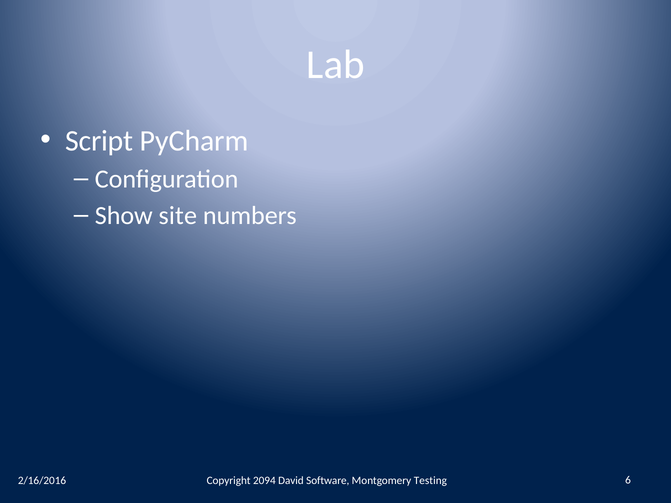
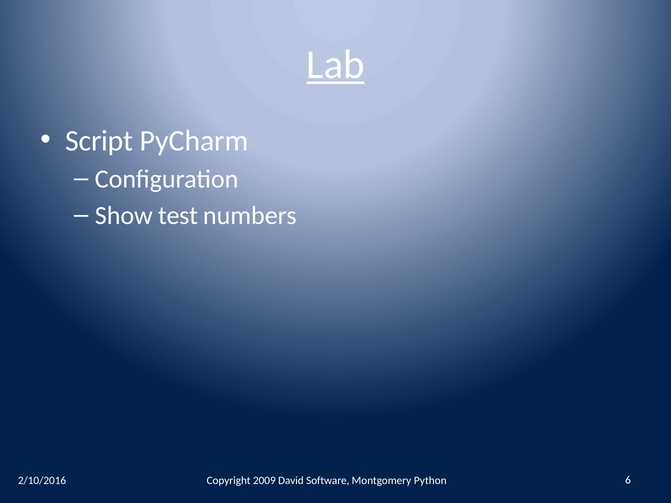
Lab underline: none -> present (336, 65)
site: site -> test (178, 216)
2/16/2016: 2/16/2016 -> 2/10/2016 (42, 481)
2094: 2094 -> 2009 (264, 481)
Testing: Testing -> Python (430, 481)
